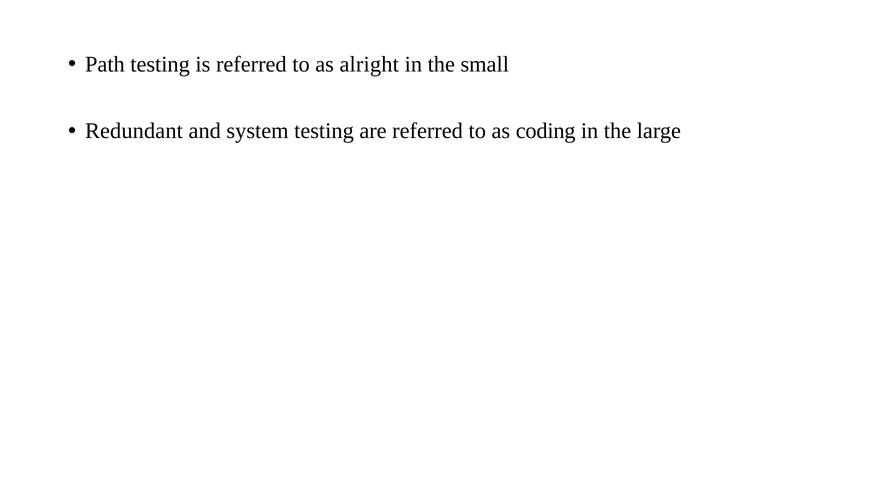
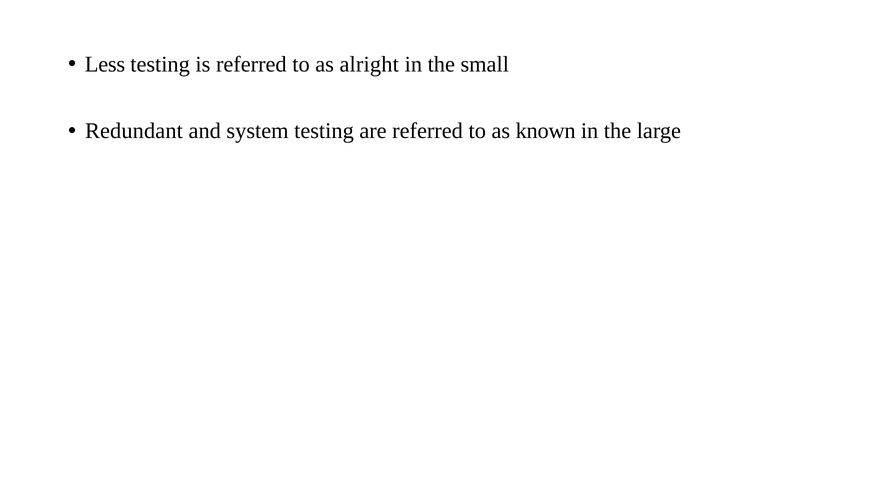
Path: Path -> Less (105, 64)
coding: coding -> known (546, 131)
